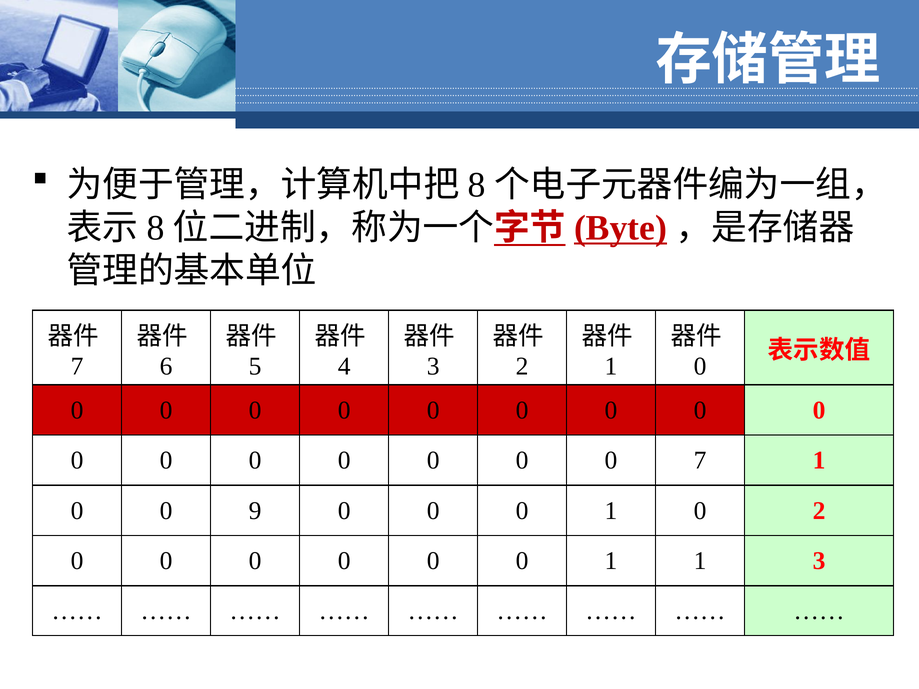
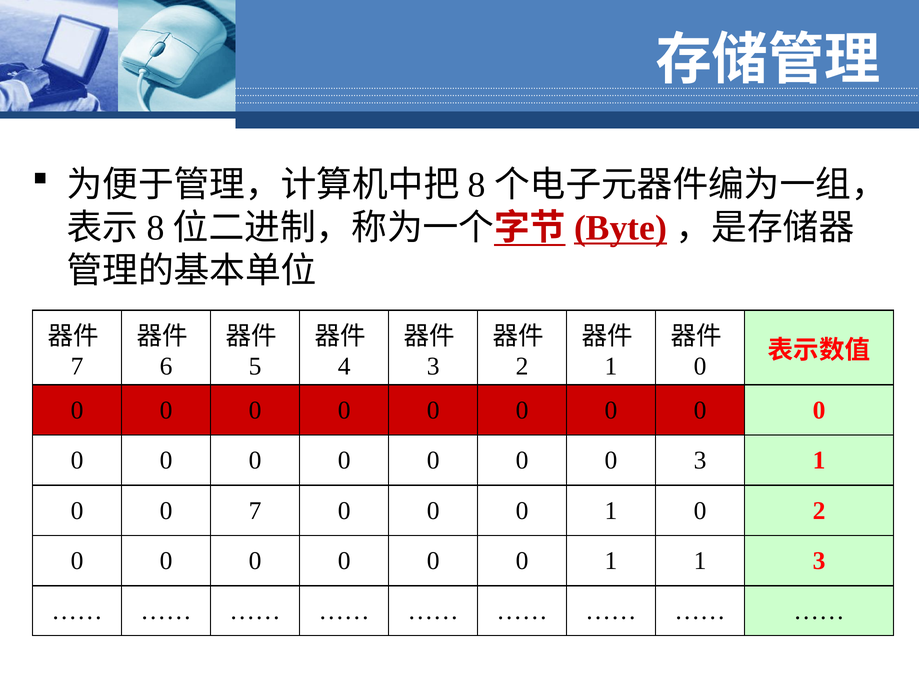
0 7: 7 -> 3 (700, 461)
0 9: 9 -> 7 (255, 511)
